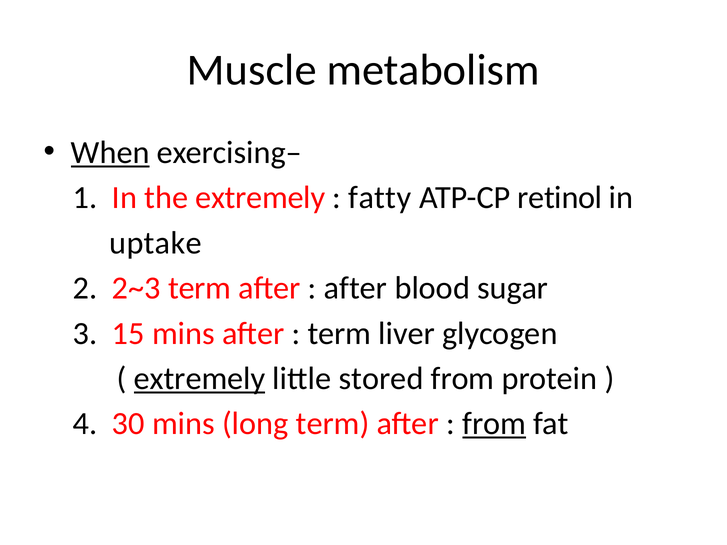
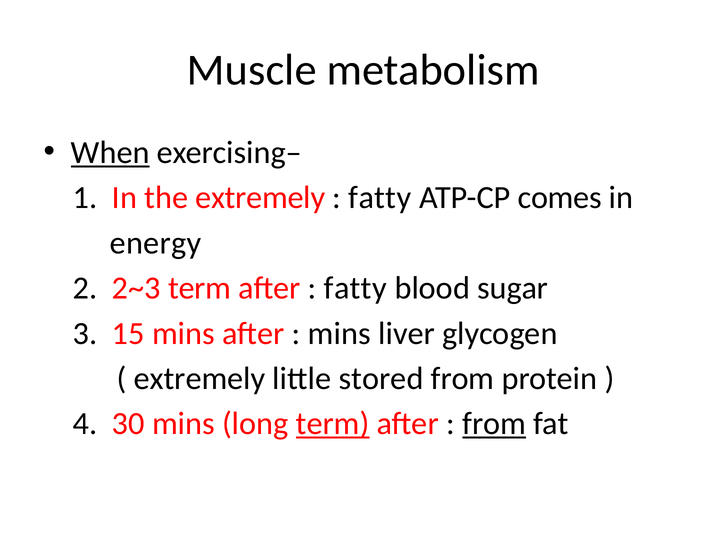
retinol: retinol -> comes (560, 198)
uptake: uptake -> energy (156, 243)
after: after -> fatty (355, 288)
term: term -> mins (339, 334)
extremely underline: present -> none (199, 379)
term underline: none -> present (333, 424)
